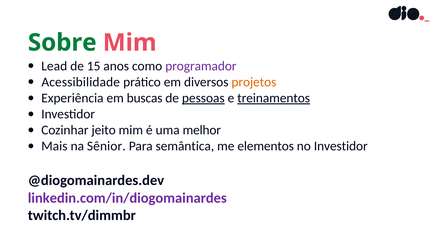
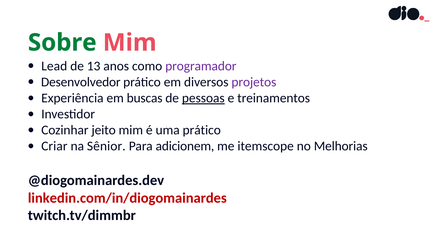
15: 15 -> 13 (94, 66)
Acessibilidade: Acessibilidade -> Desenvolvedor (81, 82)
projetos colour: orange -> purple (254, 82)
treinamentos underline: present -> none (274, 98)
uma melhor: melhor -> prático (202, 130)
Mais: Mais -> Criar (54, 146)
semântica: semântica -> adicionem (185, 146)
elementos: elementos -> itemscope (266, 146)
no Investidor: Investidor -> Melhorias (341, 146)
linkedin.com/in/diogomainardes colour: purple -> red (127, 198)
